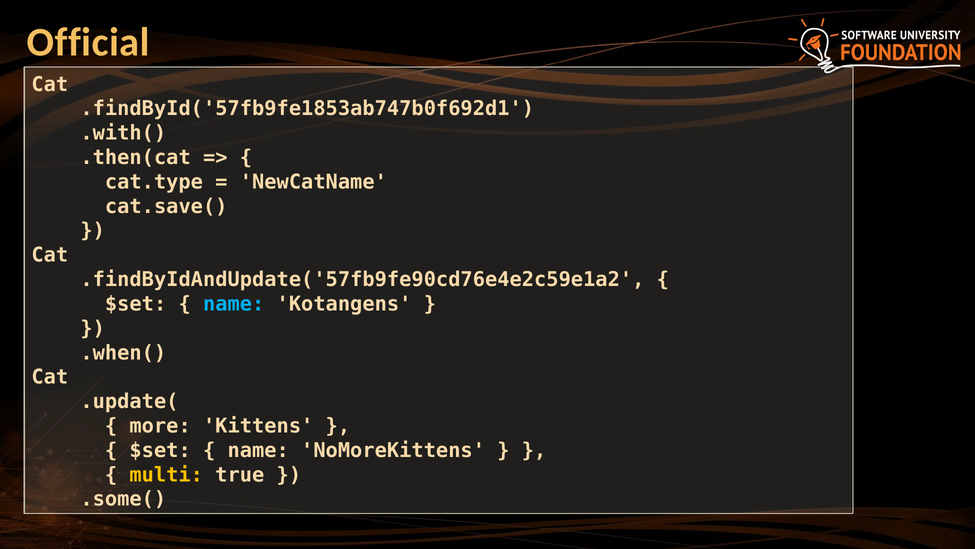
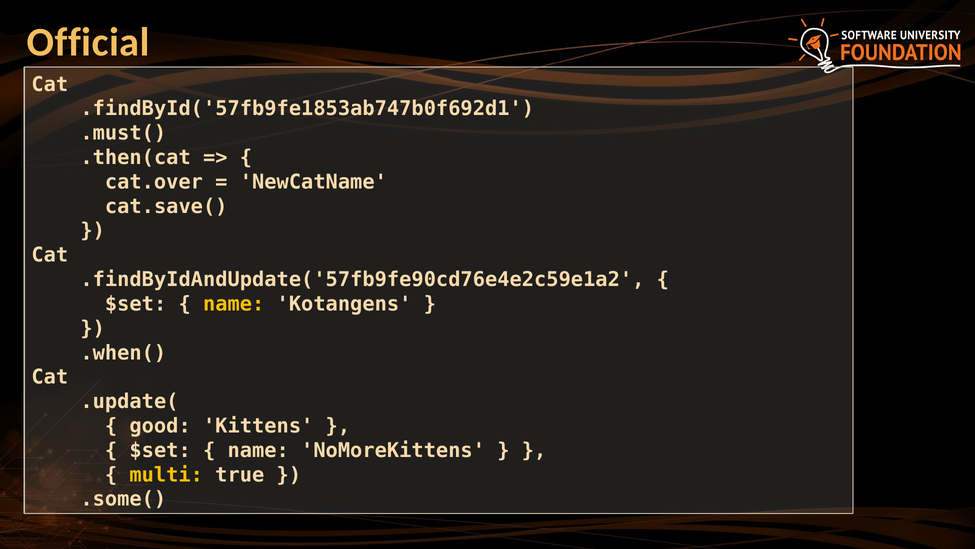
.with(: .with( -> .must( (123, 133)
cat.type: cat.type -> cat.over (154, 182)
name colour: light blue -> yellow (234, 304)
more: more -> good (160, 426)
